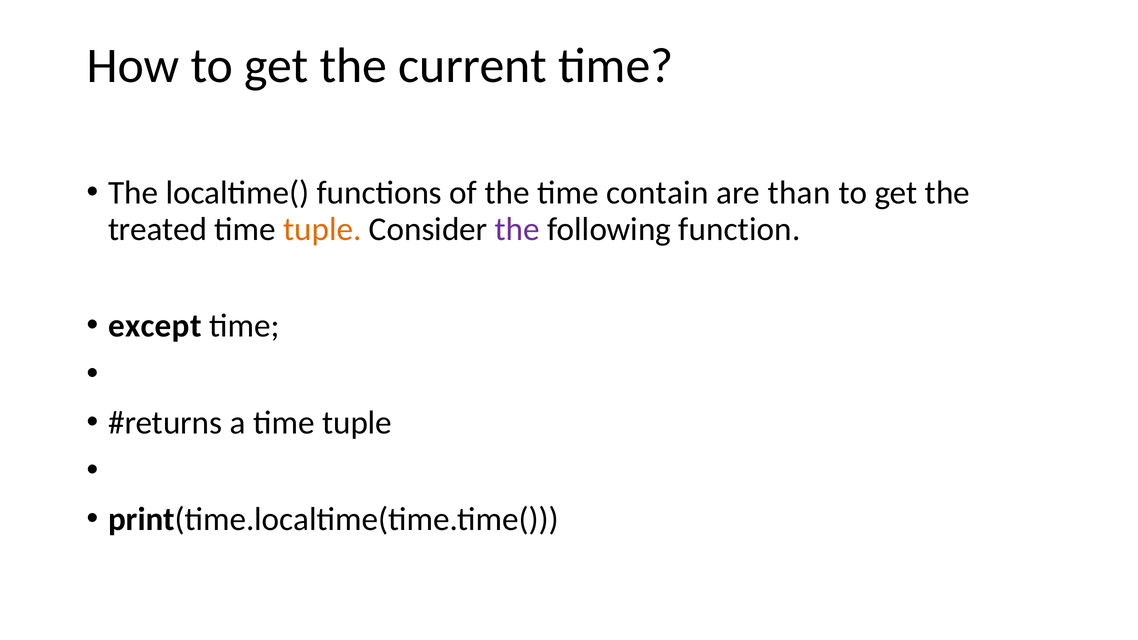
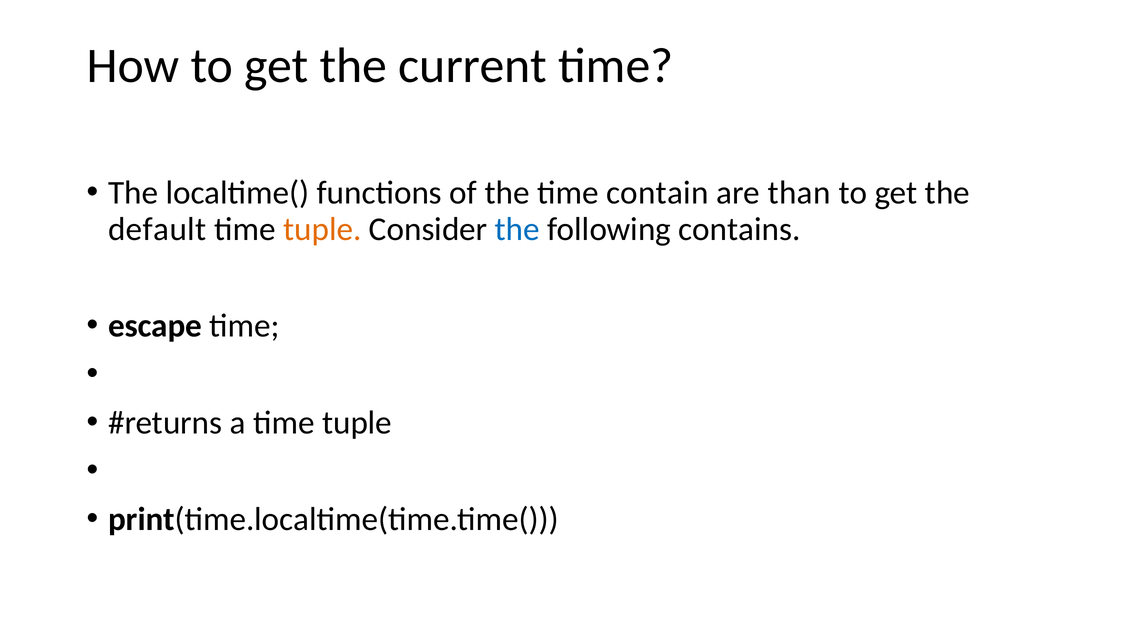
treated: treated -> default (157, 229)
the colour: purple -> blue (517, 229)
function: function -> contains (739, 229)
except: except -> escape (155, 326)
